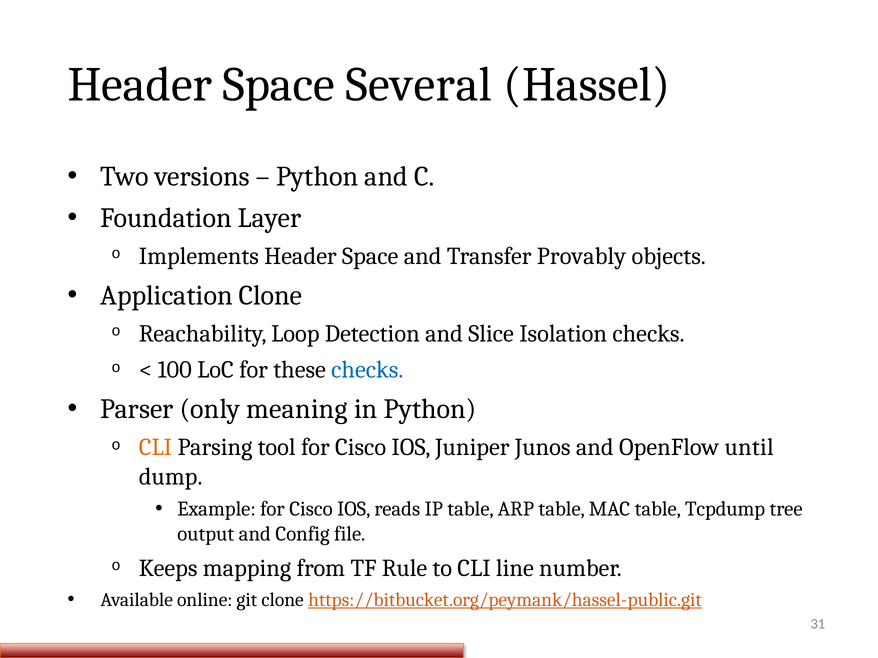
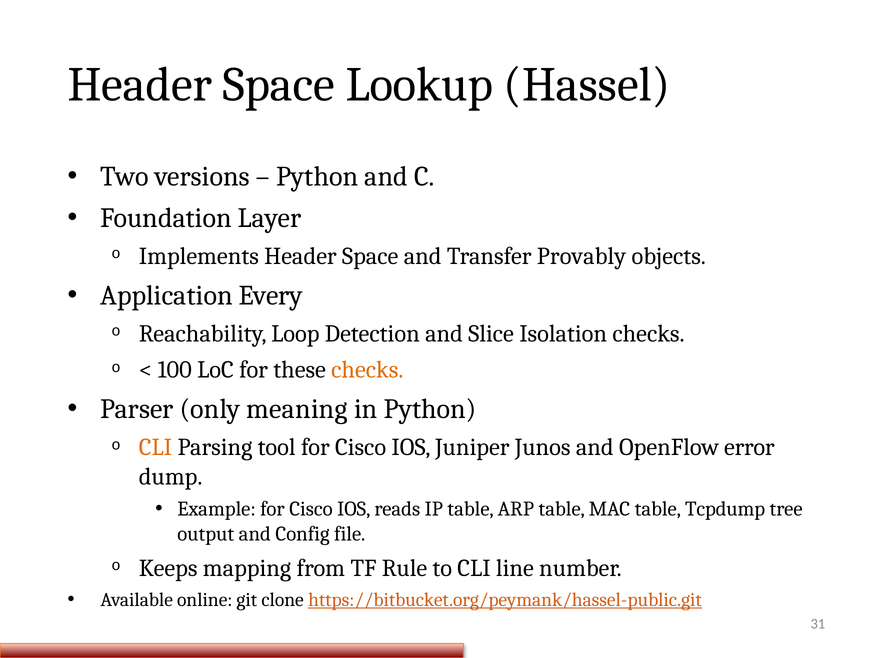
Several: Several -> Lookup (419, 85)
Application Clone: Clone -> Every (271, 296)
checks colour: blue -> orange (367, 370)
until: until -> error (749, 448)
